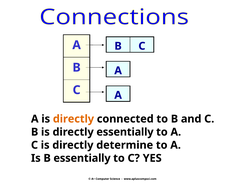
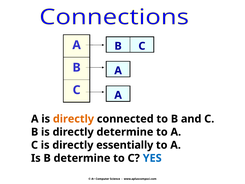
directly essentially: essentially -> determine (125, 132)
determine: determine -> essentially (125, 145)
B essentially: essentially -> determine (82, 158)
YES colour: black -> blue (152, 158)
